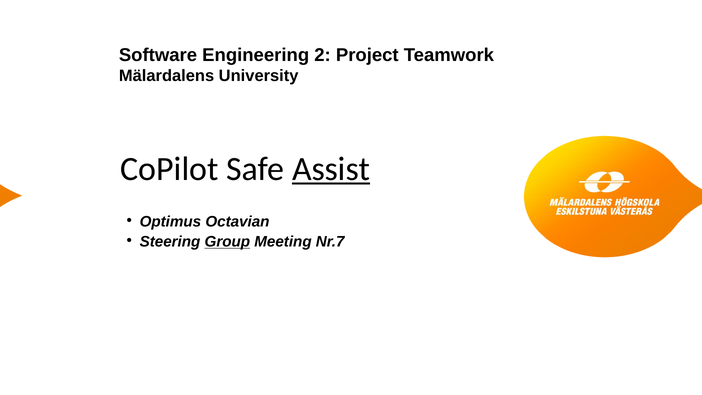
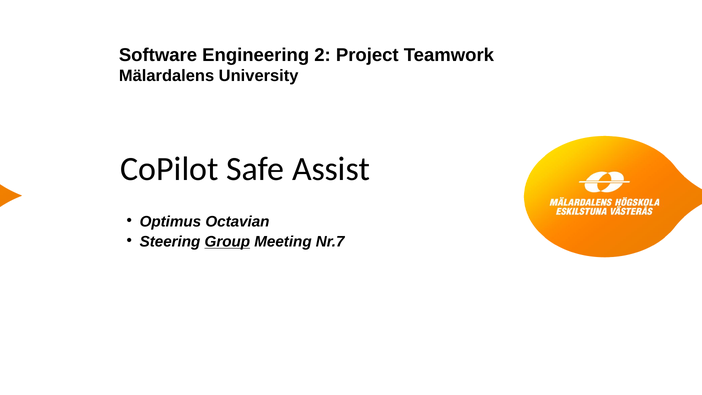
Assist underline: present -> none (331, 169)
